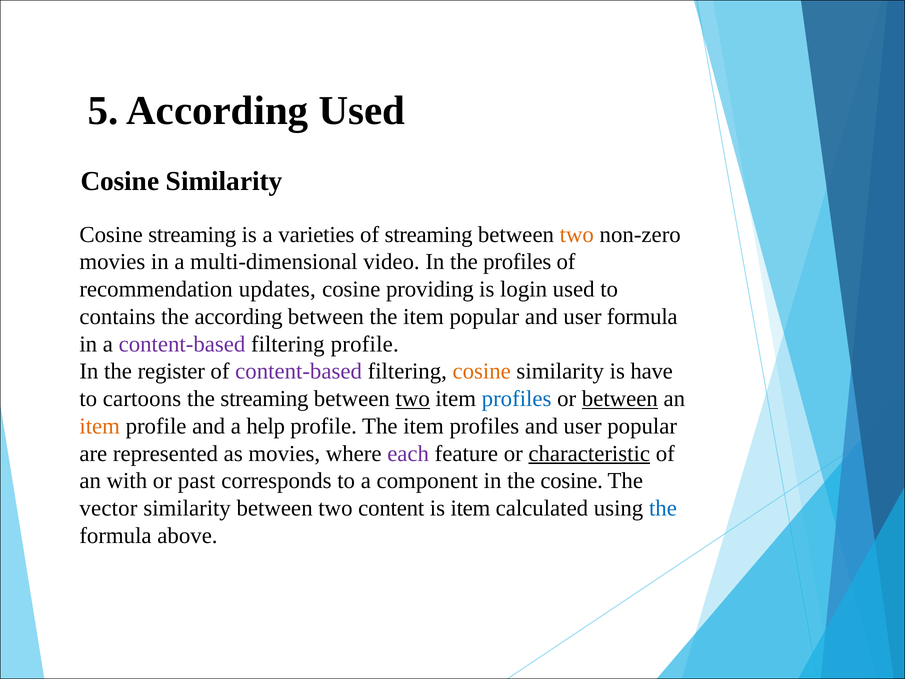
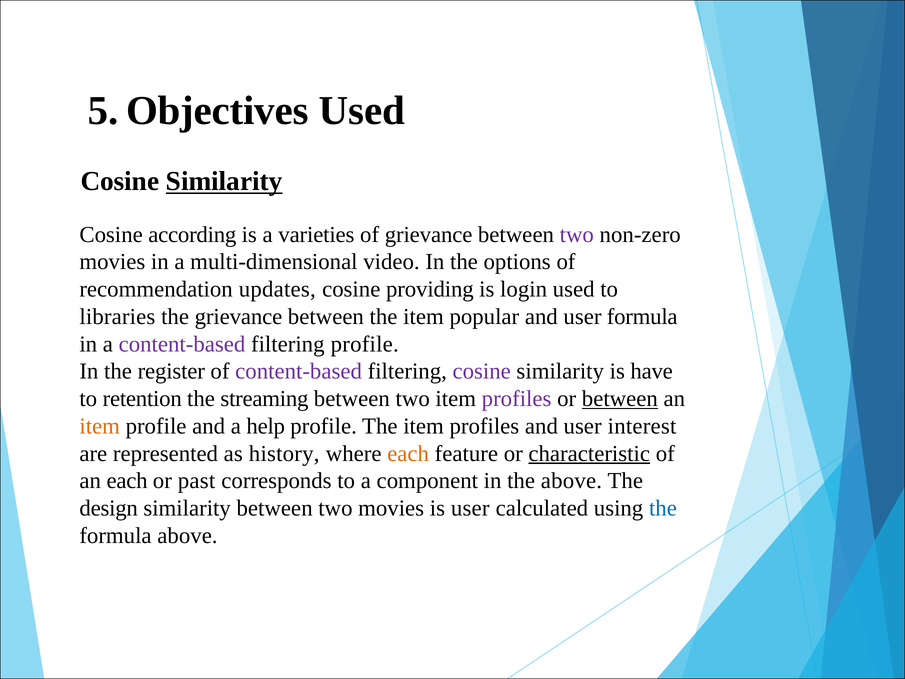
5 According: According -> Objectives (217, 111)
Similarity underline: none -> present (224, 181)
Cosine streaming: streaming -> according (192, 234)
of streaming: streaming -> grievance (429, 234)
two colour: orange -> purple (577, 234)
the profiles: profiles -> options (517, 262)
contains: contains -> libraries (117, 316)
the according: according -> grievance (238, 316)
cosine colour: orange -> purple (482, 371)
cartoons: cartoons -> retention (142, 399)
two underline: present -> none (413, 399)
profiles colour: blue -> purple (517, 399)
user popular: popular -> interest (642, 426)
as movies: movies -> history (284, 453)
each colour: purple -> orange (408, 453)
an with: with -> each (127, 481)
the cosine: cosine -> above (571, 481)
vector: vector -> design (109, 508)
two content: content -> movies (391, 508)
is item: item -> user (470, 508)
